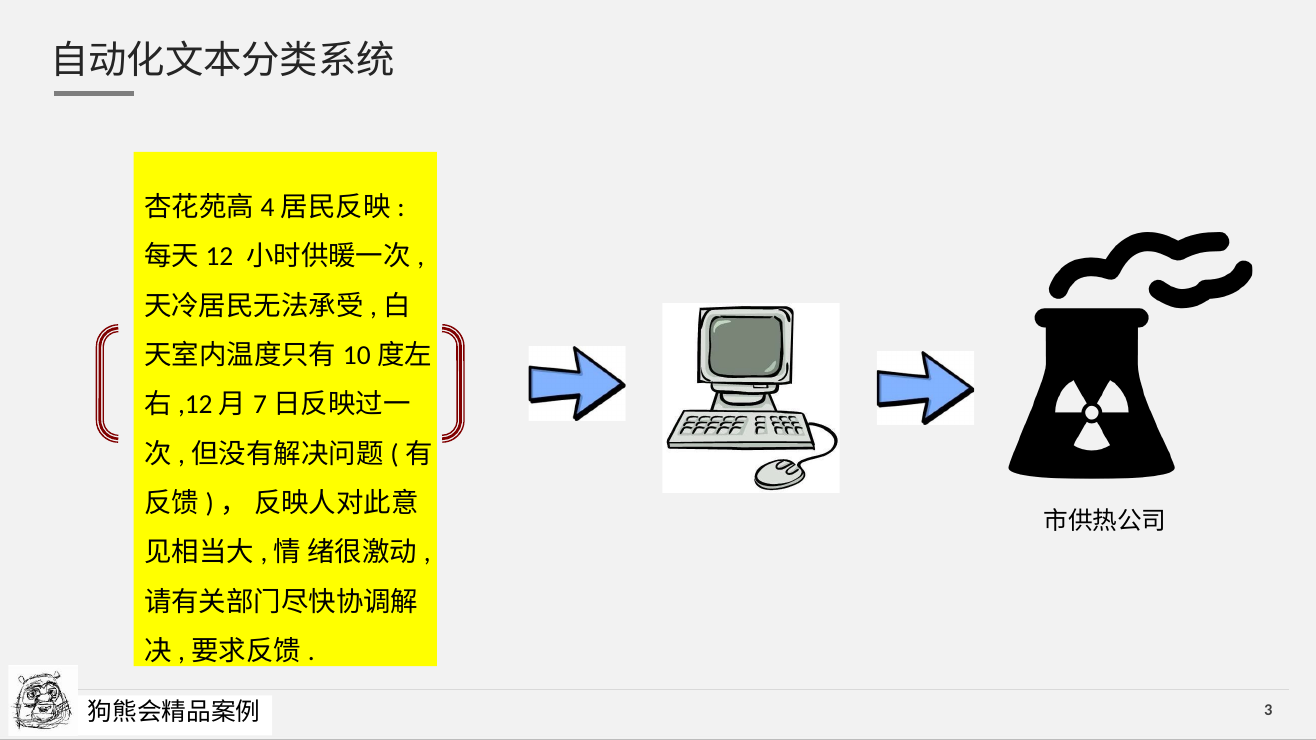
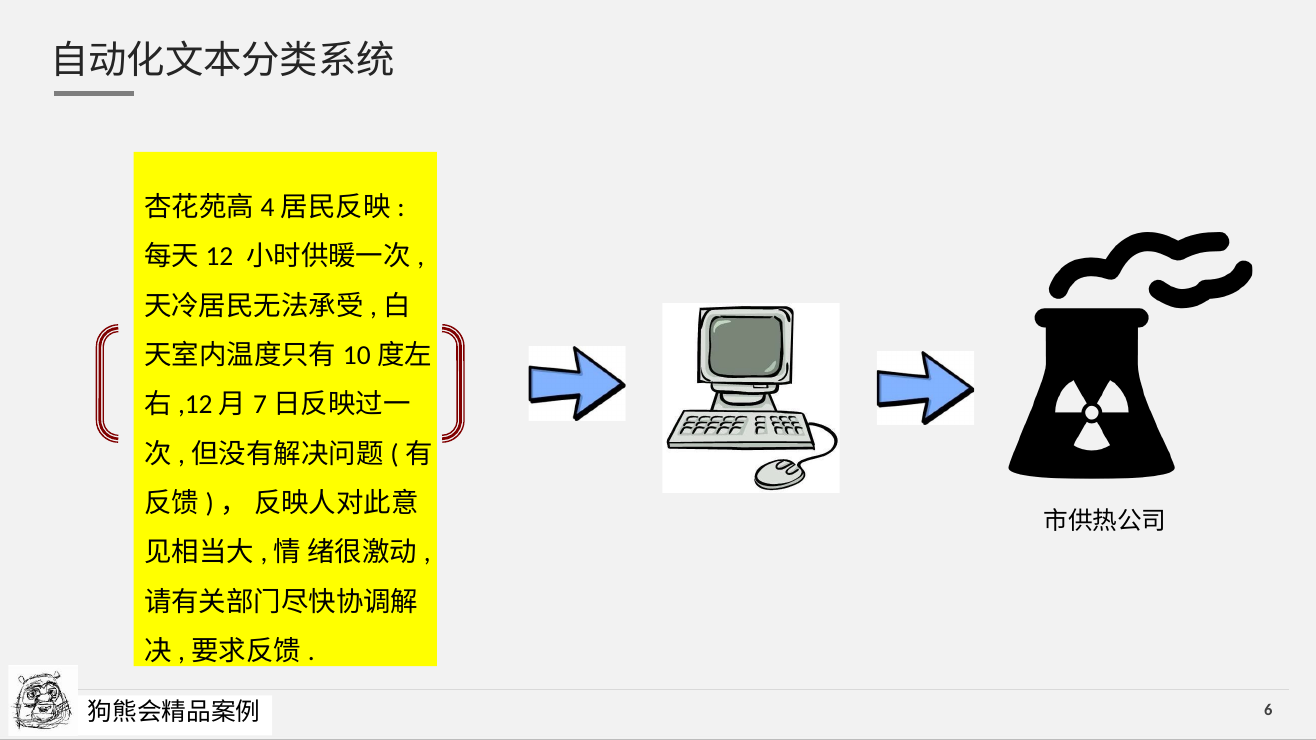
3: 3 -> 6 (1268, 710)
